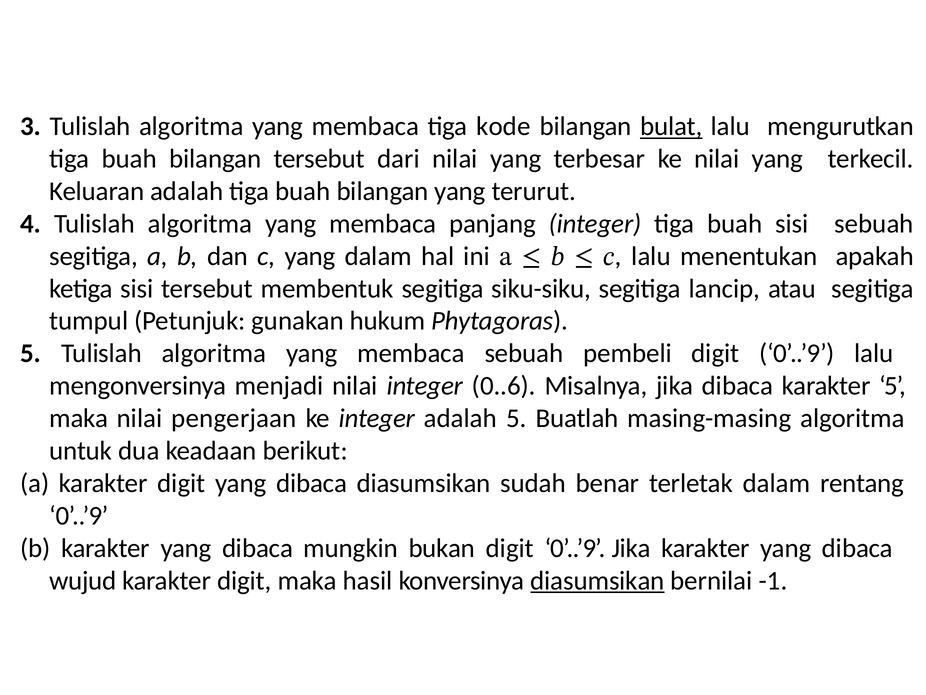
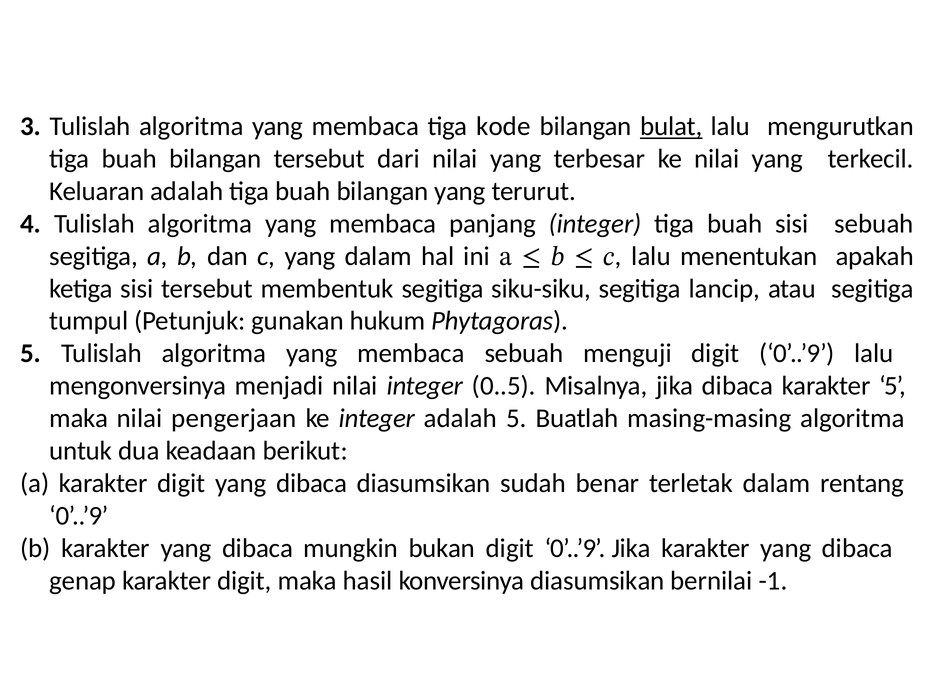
pembeli: pembeli -> menguji (627, 353)
0..6: 0..6 -> 0..5 (504, 386)
wujud: wujud -> genap (83, 580)
diasumsikan underline: present -> none (597, 580)
